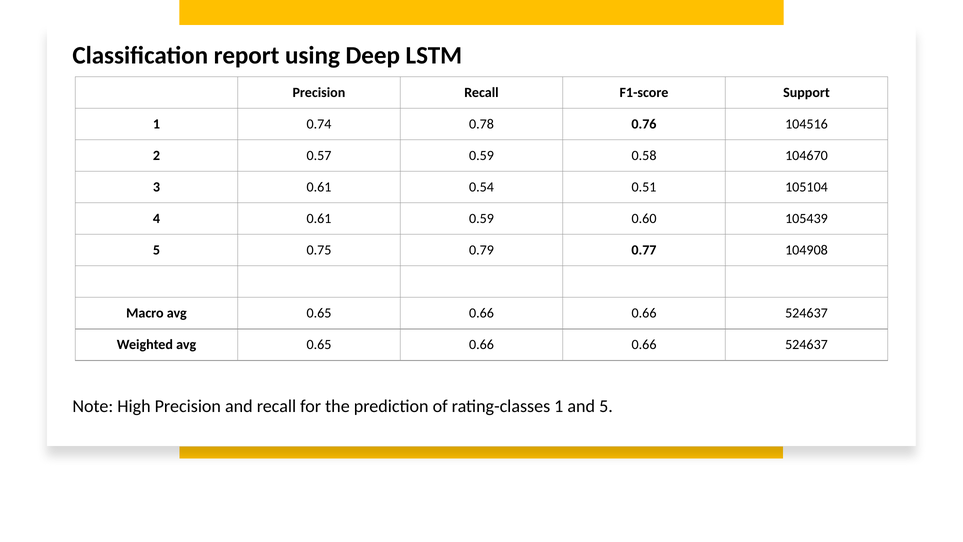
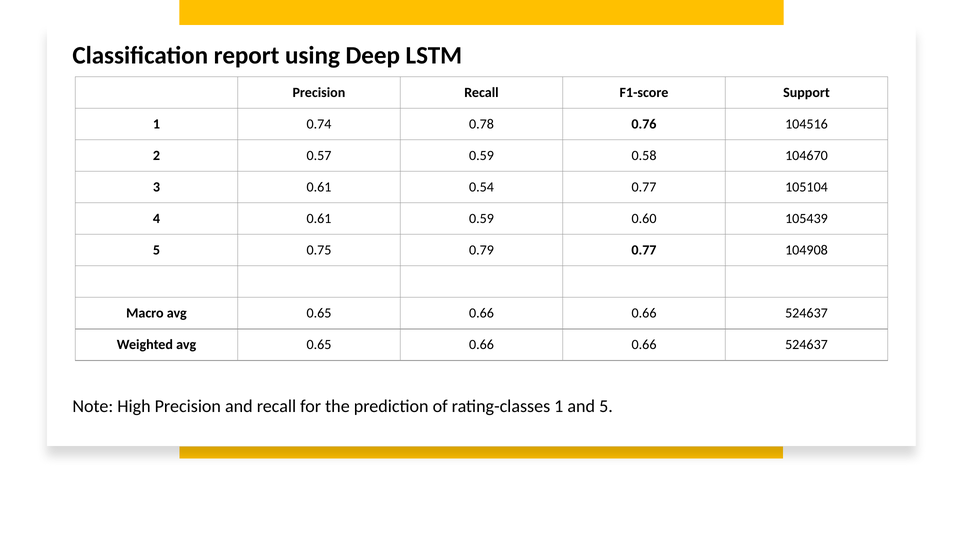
0.54 0.51: 0.51 -> 0.77 (644, 187)
